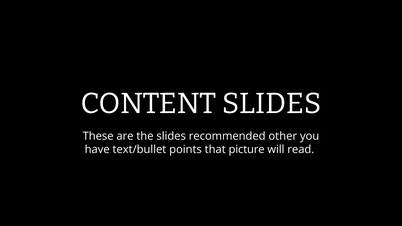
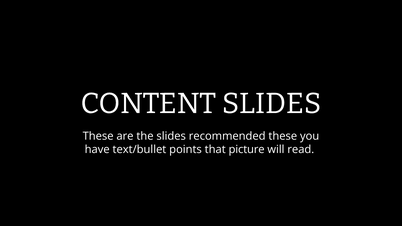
recommended other: other -> these (283, 136)
